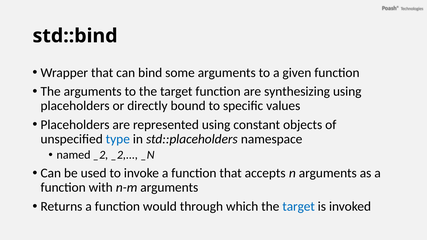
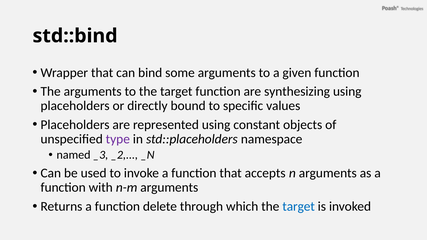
type colour: blue -> purple (118, 139)
named _2: _2 -> _3 (101, 155)
would: would -> delete (160, 207)
